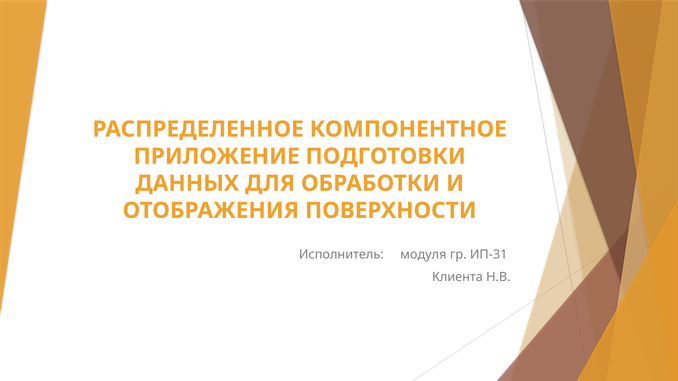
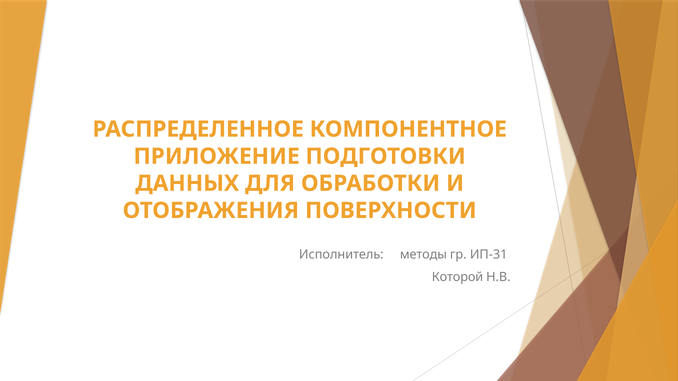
модуля: модуля -> методы (423, 255)
Клиента: Клиента -> Которой (458, 277)
